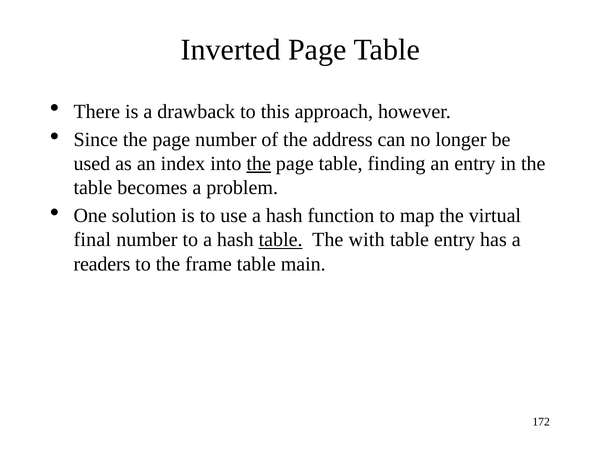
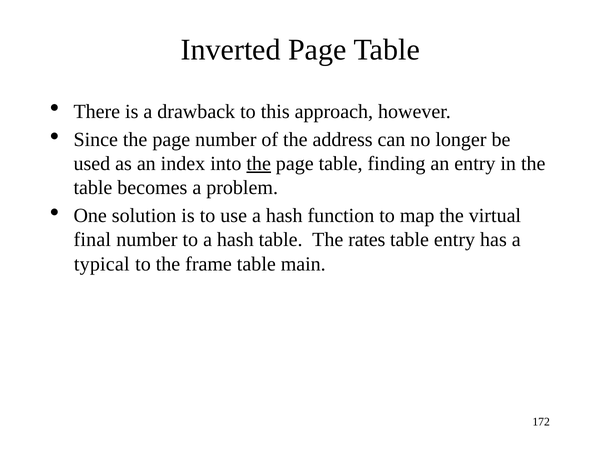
table underline: present -> none (281, 240)
with: with -> rates (367, 240)
readers: readers -> typical (102, 264)
